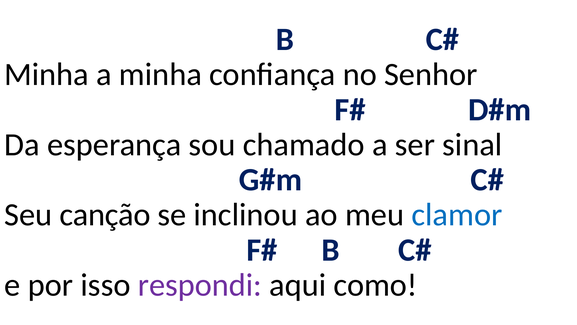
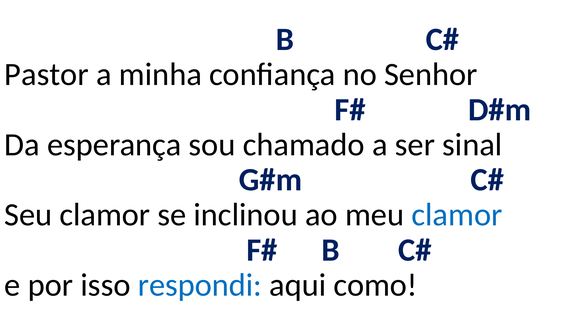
Minha: Minha -> Pastor (47, 74)
Seu canção: canção -> clamor (105, 215)
respondi colour: purple -> blue (200, 285)
